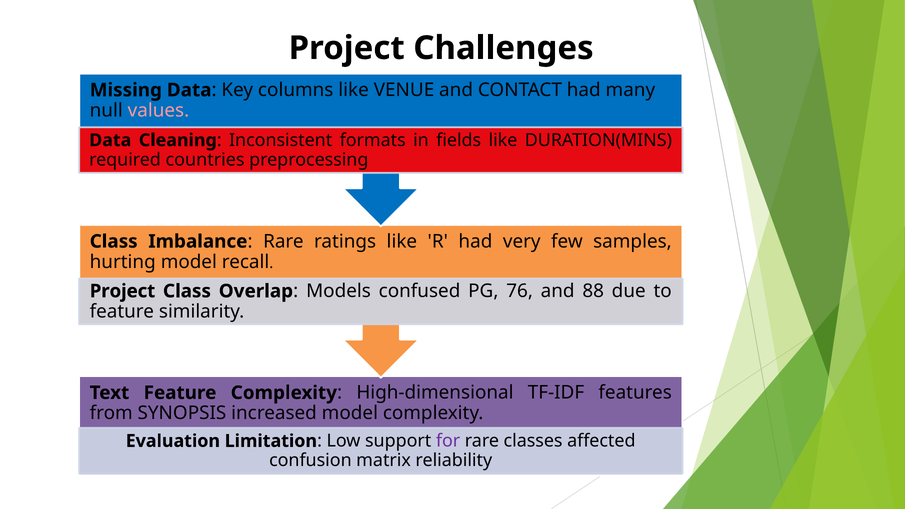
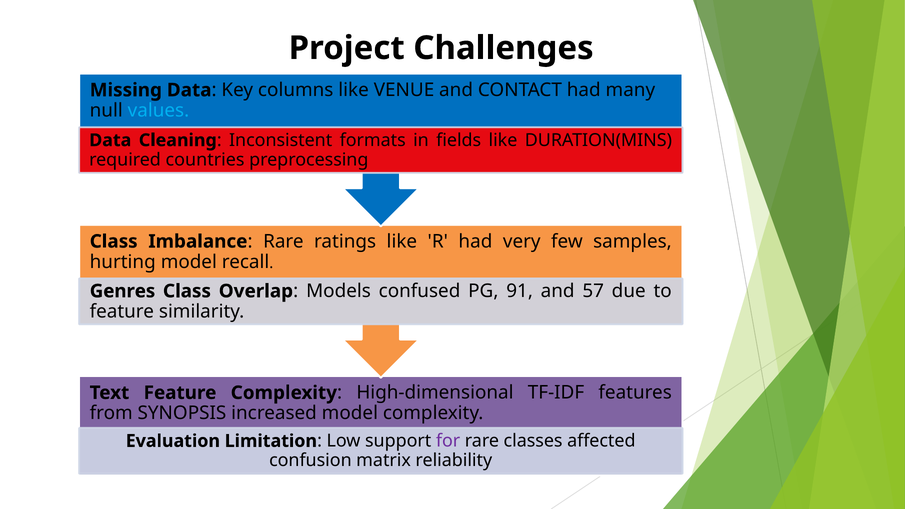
values colour: pink -> light blue (158, 110)
Project: Project -> Genres (122, 291)
76: 76 -> 91 (520, 291)
88: 88 -> 57 (593, 291)
